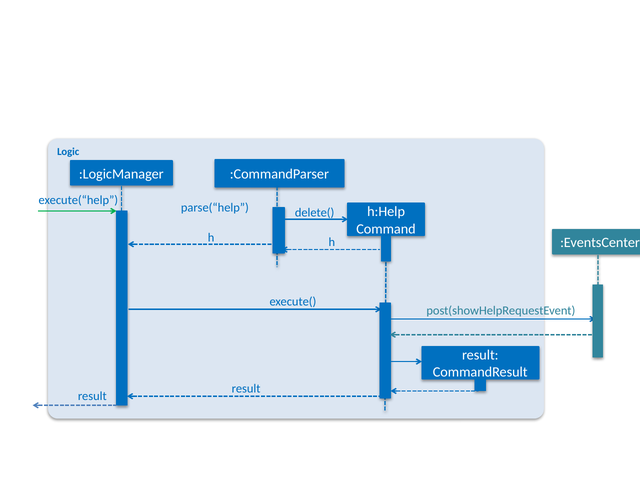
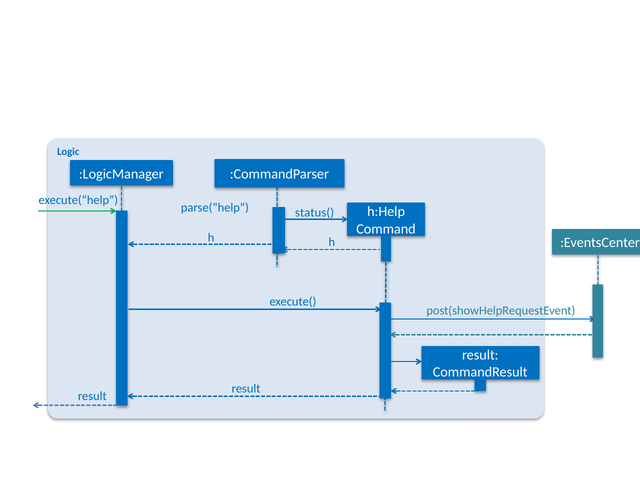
delete(: delete( -> status( (315, 213)
